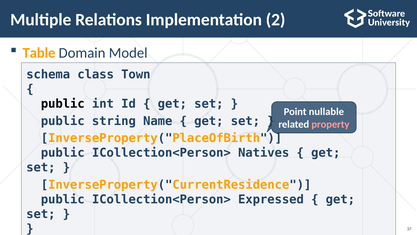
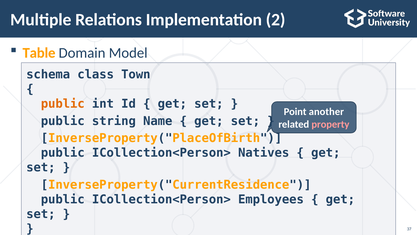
public colour: black -> orange (63, 104)
nullable: nullable -> another (326, 112)
Expressed: Expressed -> Employees (271, 199)
